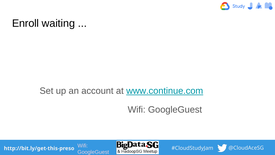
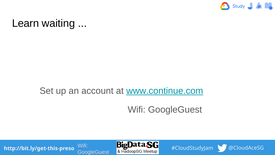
Enroll: Enroll -> Learn (26, 23)
